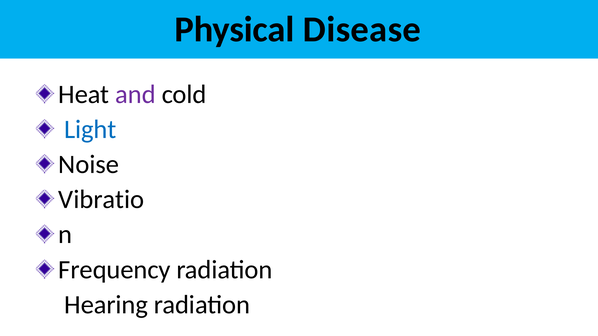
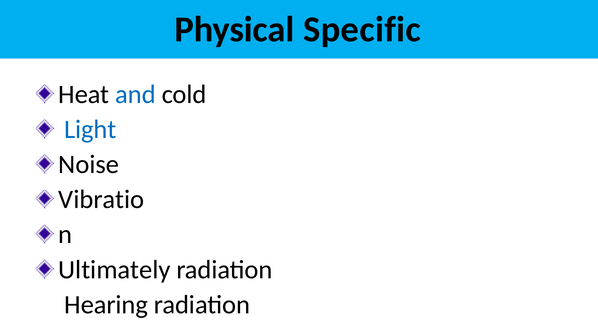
Disease: Disease -> Specific (362, 29)
and colour: purple -> blue (135, 94)
Frequency: Frequency -> Ultimately (114, 270)
